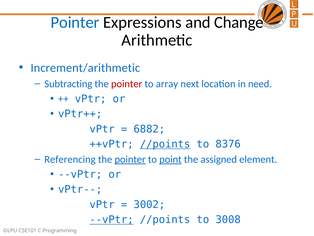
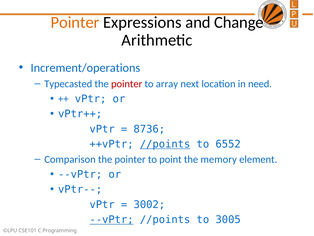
Pointer colour: blue -> orange (75, 22)
Increment/arithmetic: Increment/arithmetic -> Increment/operations (85, 68)
Subtracting: Subtracting -> Typecasted (68, 84)
6882: 6882 -> 8736 (149, 129)
8376: 8376 -> 6552 (228, 144)
Referencing: Referencing -> Comparison (70, 159)
pointer underline: present -> none (130, 159)
point underline: present -> none (170, 159)
assigned: assigned -> memory (219, 159)
3008: 3008 -> 3005 (228, 219)
